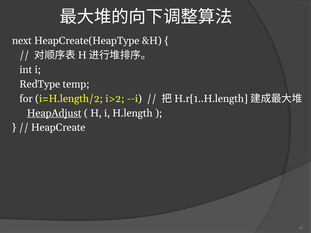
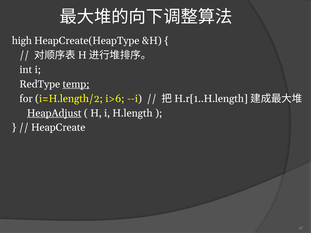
next: next -> high (22, 41)
temp underline: none -> present (76, 84)
i>2: i>2 -> i>6 (115, 99)
